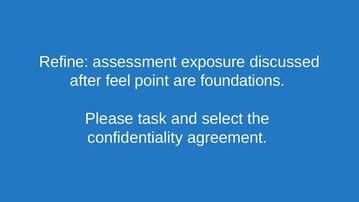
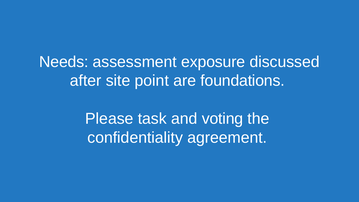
Refine: Refine -> Needs (64, 62)
feel: feel -> site (118, 81)
select: select -> voting (222, 119)
